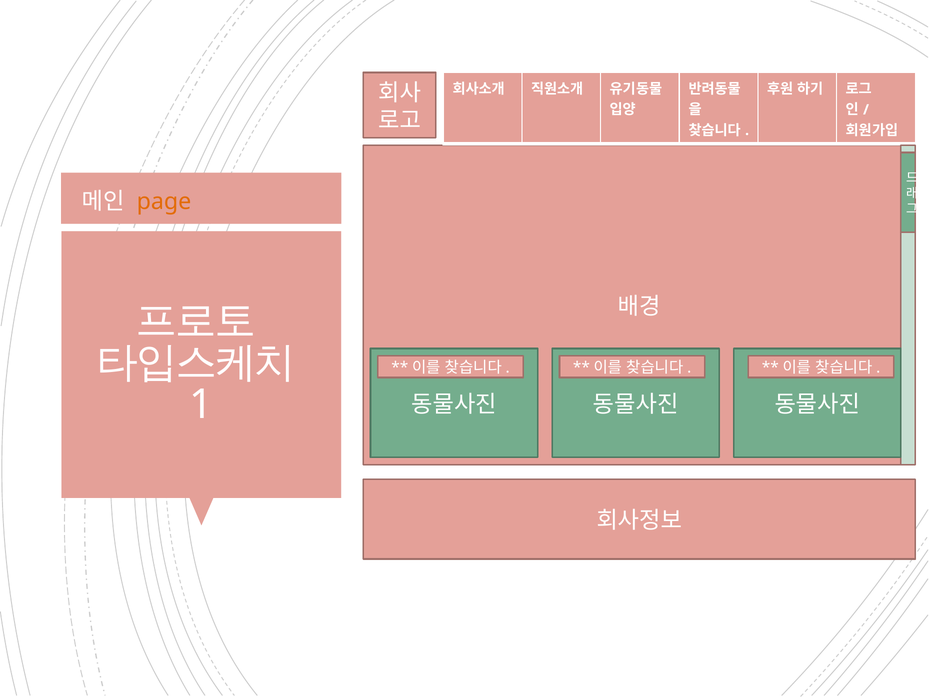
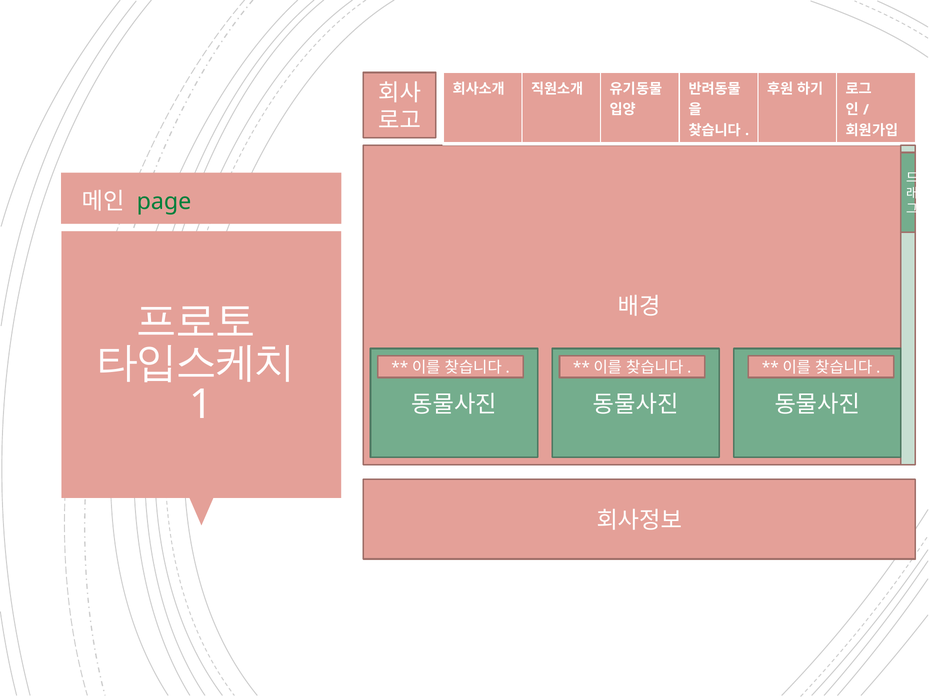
page colour: orange -> green (164, 202)
